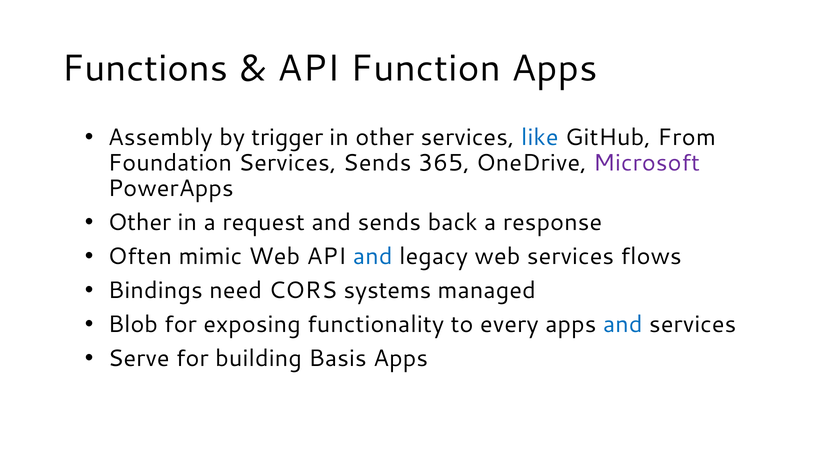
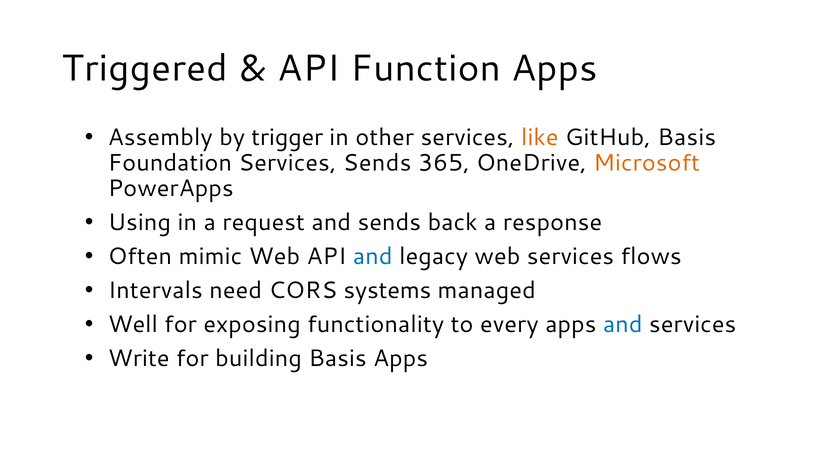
Functions: Functions -> Triggered (145, 68)
like colour: blue -> orange (540, 137)
GitHub From: From -> Basis (687, 137)
Microsoft colour: purple -> orange (647, 163)
Other: Other -> Using (139, 223)
Bindings: Bindings -> Intervals (155, 291)
Blob: Blob -> Well (133, 325)
Serve: Serve -> Write (139, 359)
